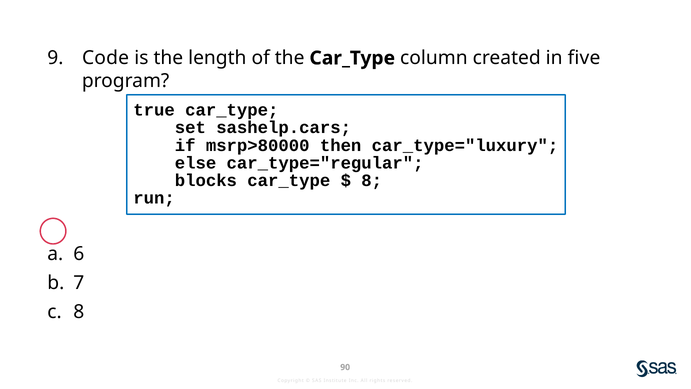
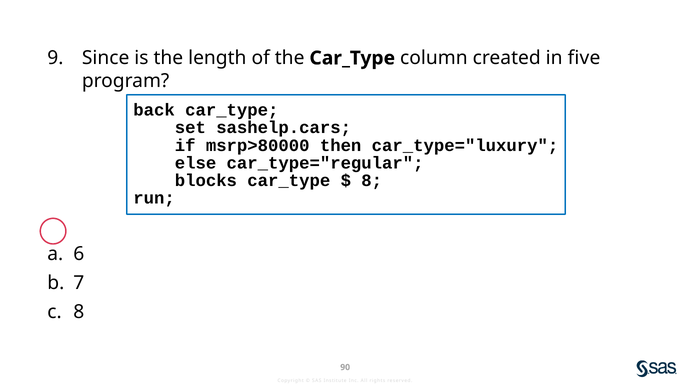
Code: Code -> Since (106, 58)
true: true -> back (154, 110)
